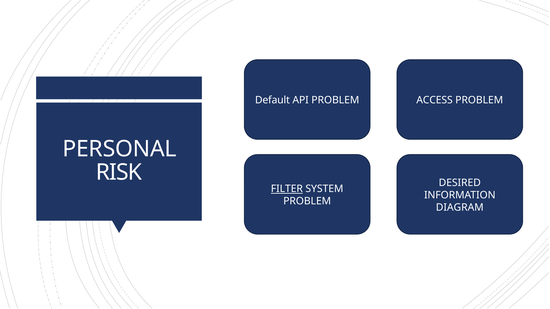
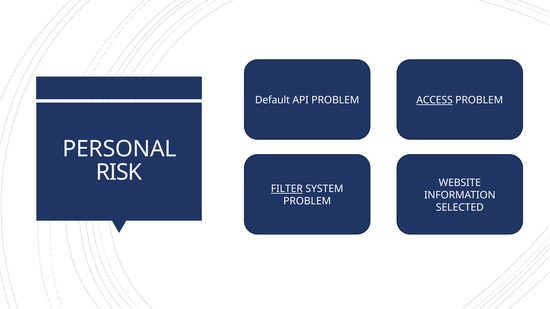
ACCESS underline: none -> present (435, 100)
DESIRED: DESIRED -> WEBSITE (460, 183)
DIAGRAM: DIAGRAM -> SELECTED (460, 208)
